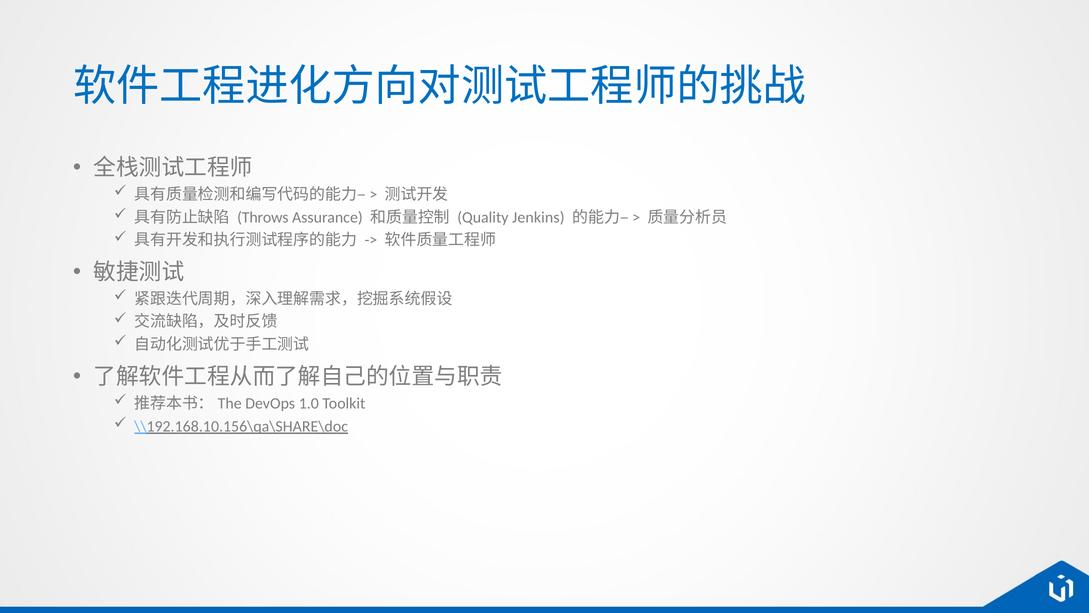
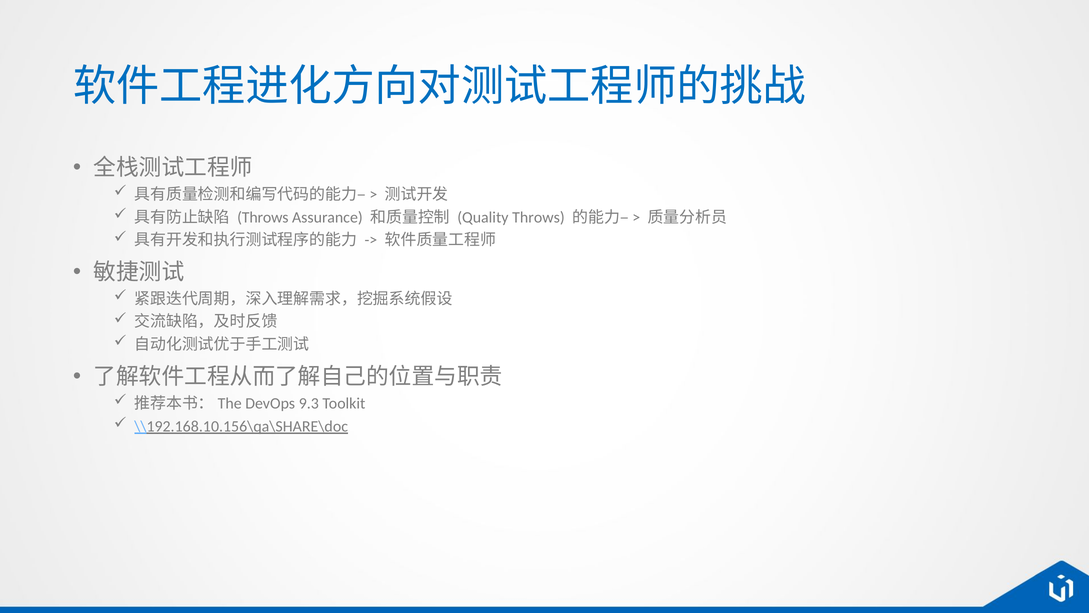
Quality Jenkins: Jenkins -> Throws (538, 217)
1.0: 1.0 -> 9.3 (309, 403)
